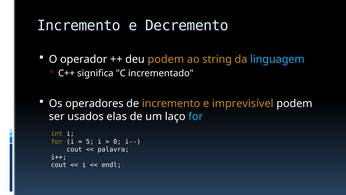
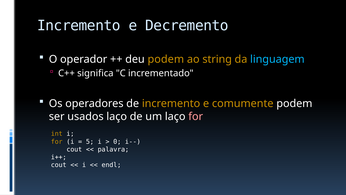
imprevisível: imprevisível -> comumente (243, 103)
usados elas: elas -> laço (117, 116)
for colour: light blue -> pink (196, 116)
